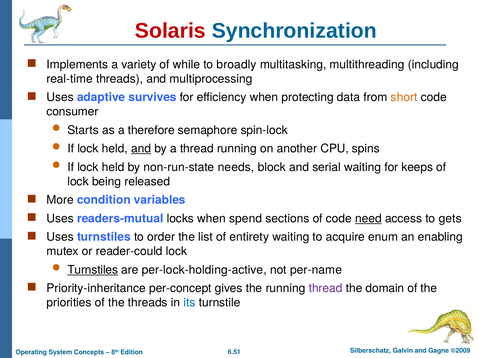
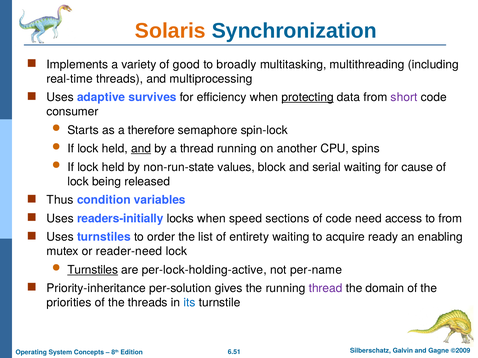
Solaris colour: red -> orange (170, 31)
while: while -> good (186, 65)
protecting underline: none -> present (308, 97)
short colour: orange -> purple (404, 97)
needs: needs -> values (236, 167)
keeps: keeps -> cause (417, 167)
More: More -> Thus (60, 200)
readers-mutual: readers-mutual -> readers-initially (120, 219)
spend: spend -> speed (246, 219)
need underline: present -> none (368, 219)
to gets: gets -> from (450, 219)
enum: enum -> ready (383, 237)
reader-could: reader-could -> reader-need (129, 252)
per-concept: per-concept -> per-solution (180, 289)
